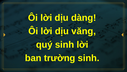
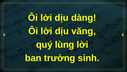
quý sinh: sinh -> lùng (65, 44)
